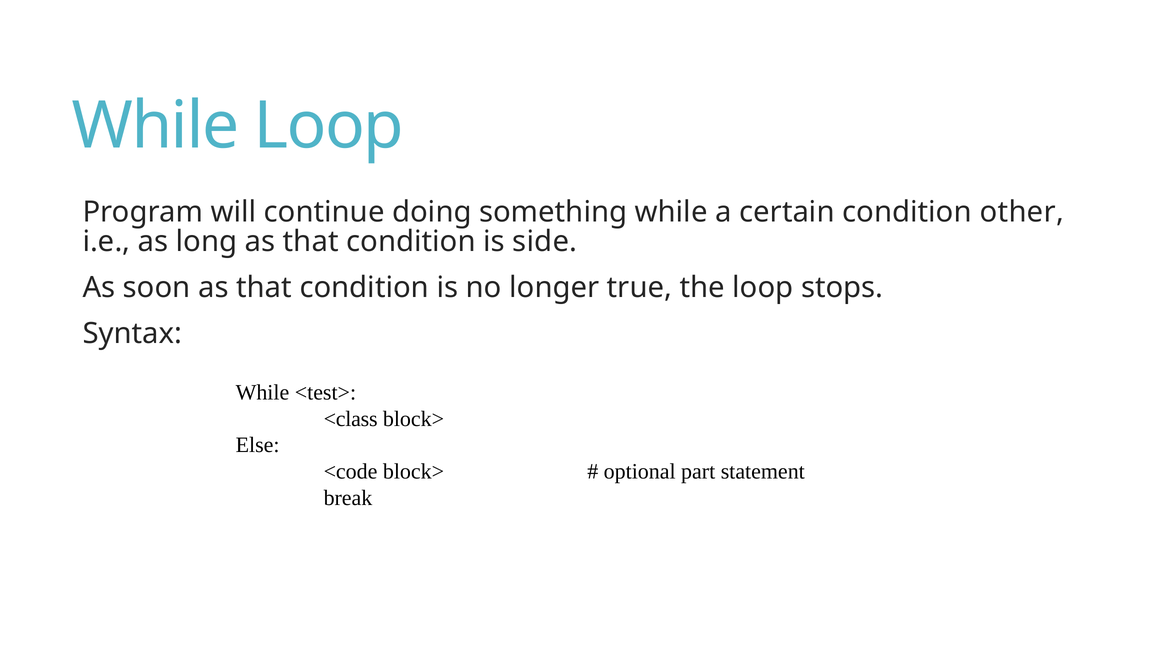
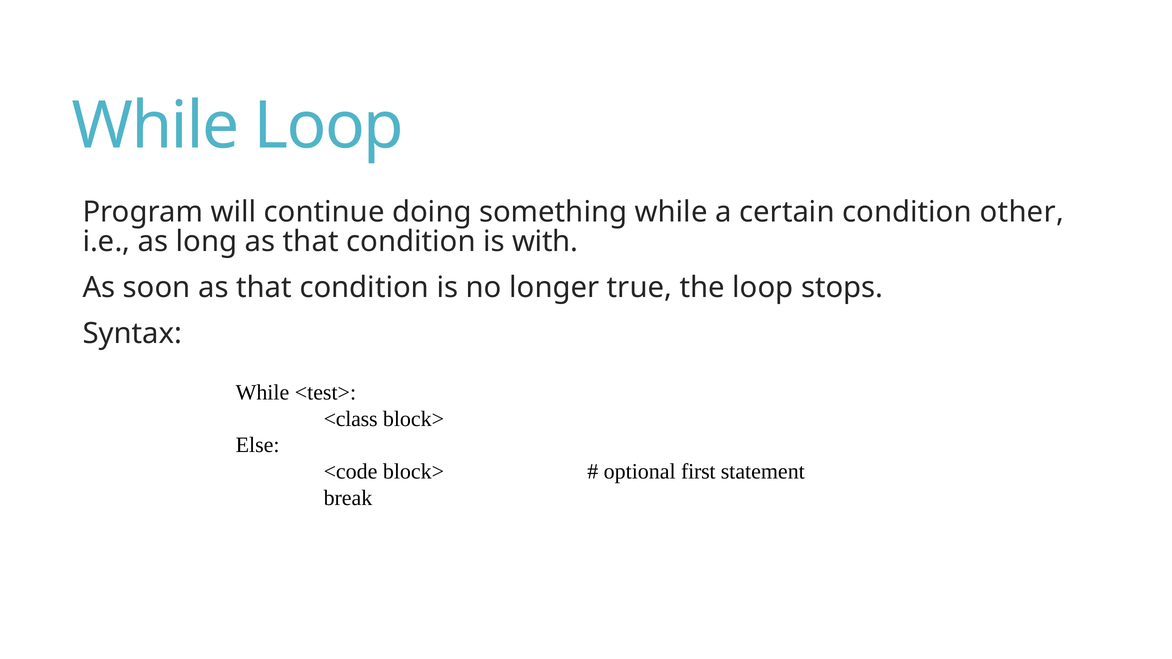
side: side -> with (545, 242)
part: part -> first (698, 472)
